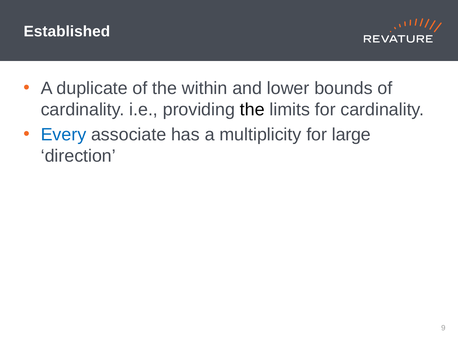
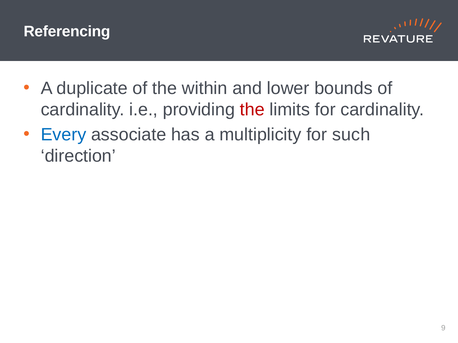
Established: Established -> Referencing (67, 31)
the colour: black -> red (252, 110)
large: large -> such (351, 135)
